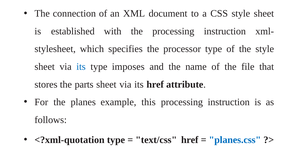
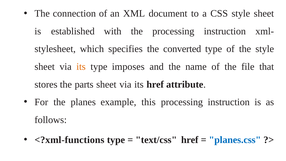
processor: processor -> converted (182, 49)
its colour: blue -> orange (81, 67)
<?xml-quotation: <?xml-quotation -> <?xml-functions (69, 140)
